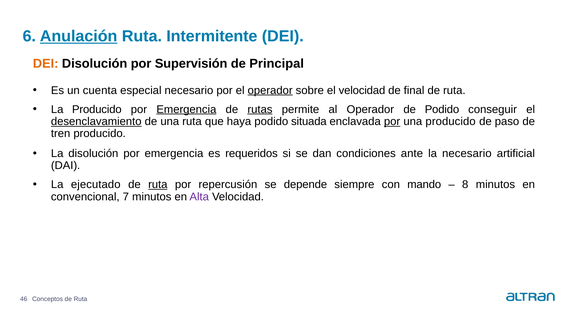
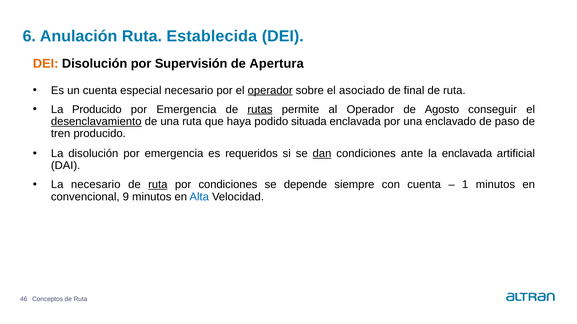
Anulación underline: present -> none (79, 36)
Intermitente: Intermitente -> Establecida (212, 36)
Principal: Principal -> Apertura (277, 64)
el velocidad: velocidad -> asociado (362, 90)
Emergencia underline: present -> none (186, 110)
de Podido: Podido -> Agosto (442, 110)
por underline: present -> none (392, 122)
una producido: producido -> enclavado (451, 122)
dan underline: none -> present (322, 154)
la necesario: necesario -> enclavada (467, 154)
La ejecutado: ejecutado -> necesario (96, 185)
por repercusión: repercusión -> condiciones (228, 185)
con mando: mando -> cuenta (424, 185)
8: 8 -> 1 (465, 185)
7: 7 -> 9 (126, 197)
Alta colour: purple -> blue (199, 197)
